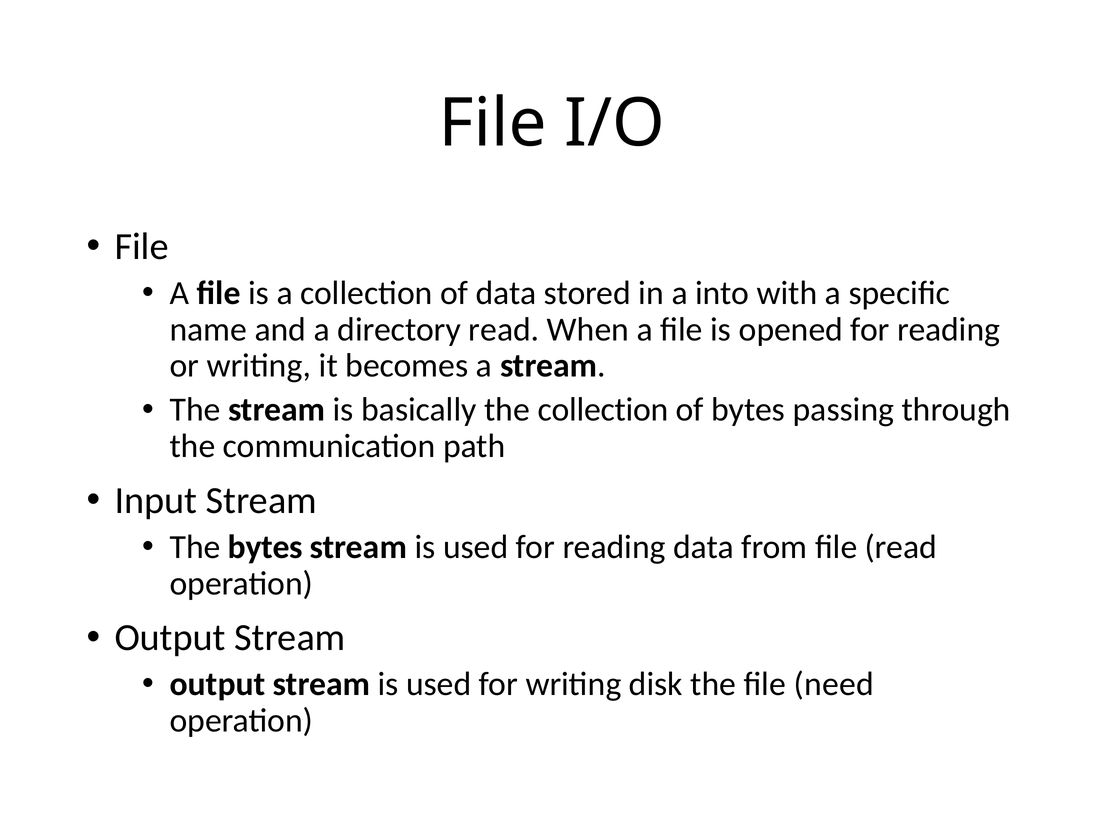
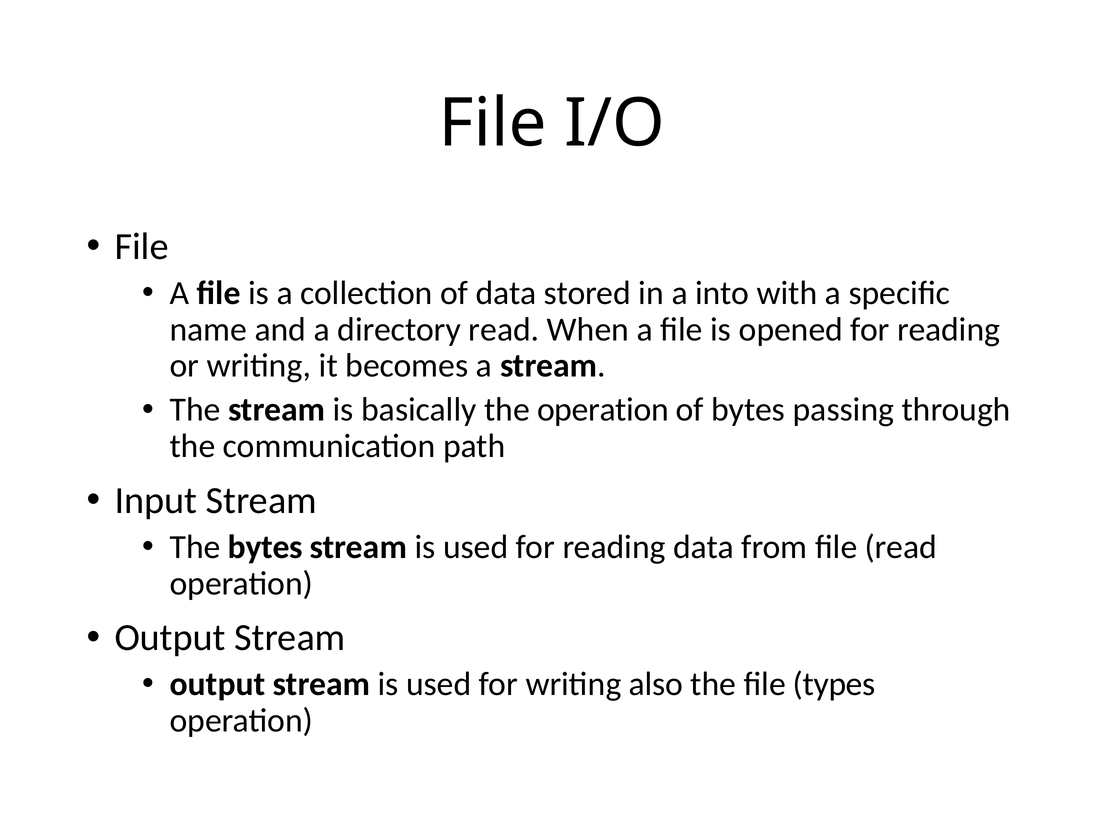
the collection: collection -> operation (603, 410)
disk: disk -> also (656, 684)
need: need -> types (834, 684)
